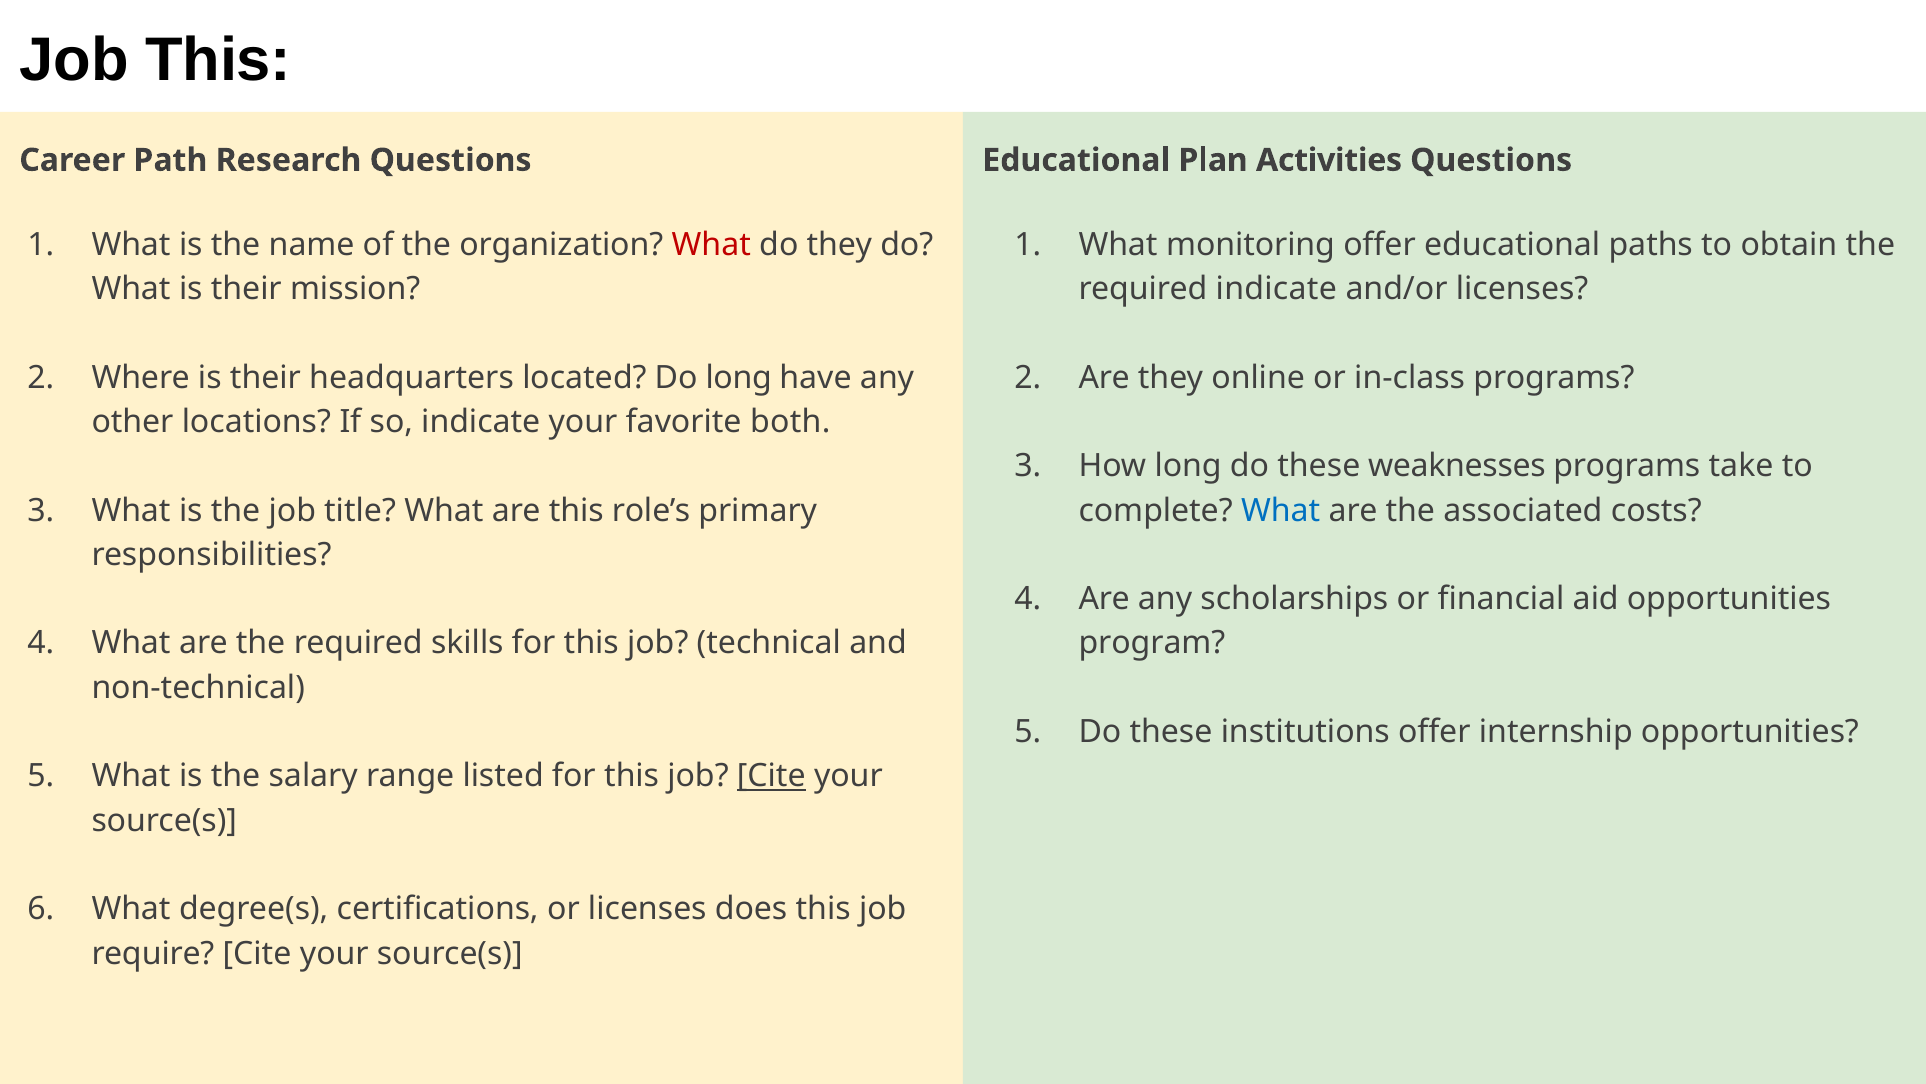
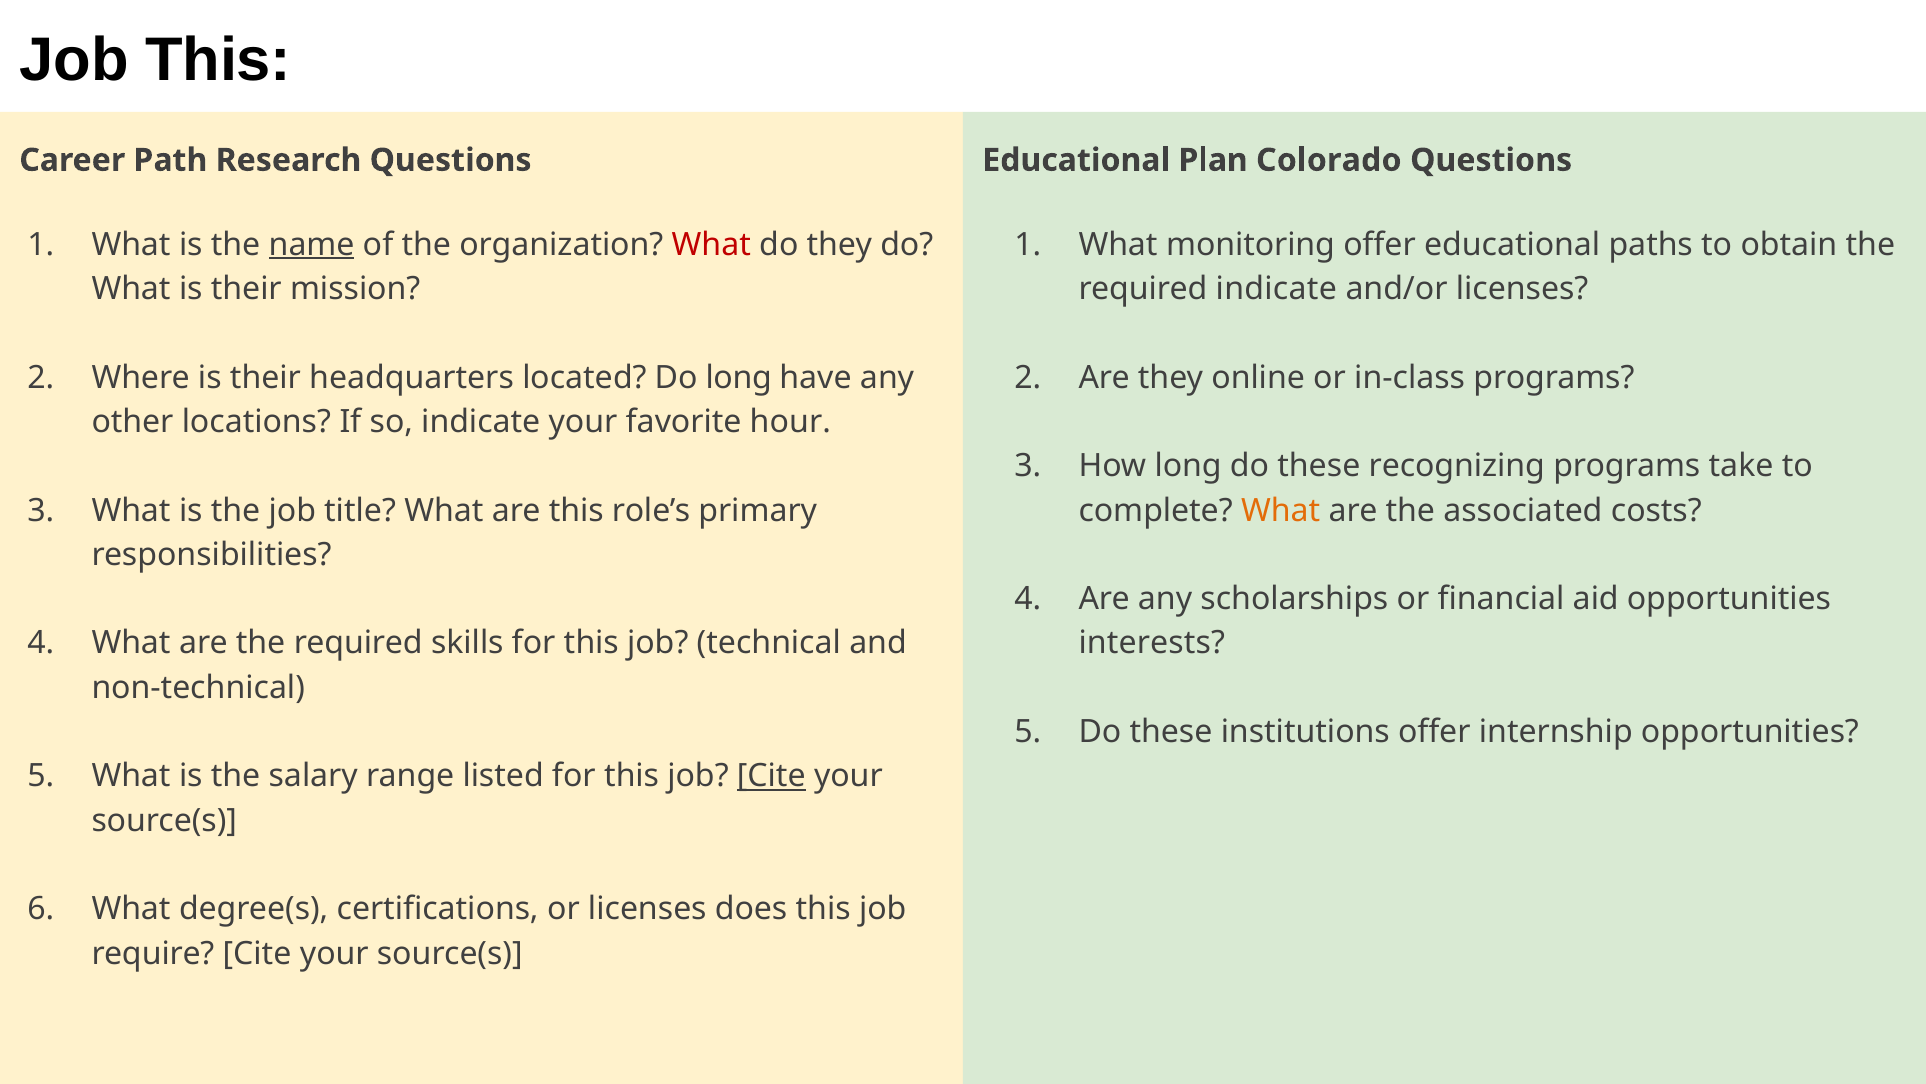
Activities: Activities -> Colorado (1329, 160)
name underline: none -> present (312, 244)
both: both -> hour (790, 422)
weaknesses: weaknesses -> recognizing (1457, 466)
What colour: blue -> orange (1281, 510)
program: program -> interests (1152, 643)
